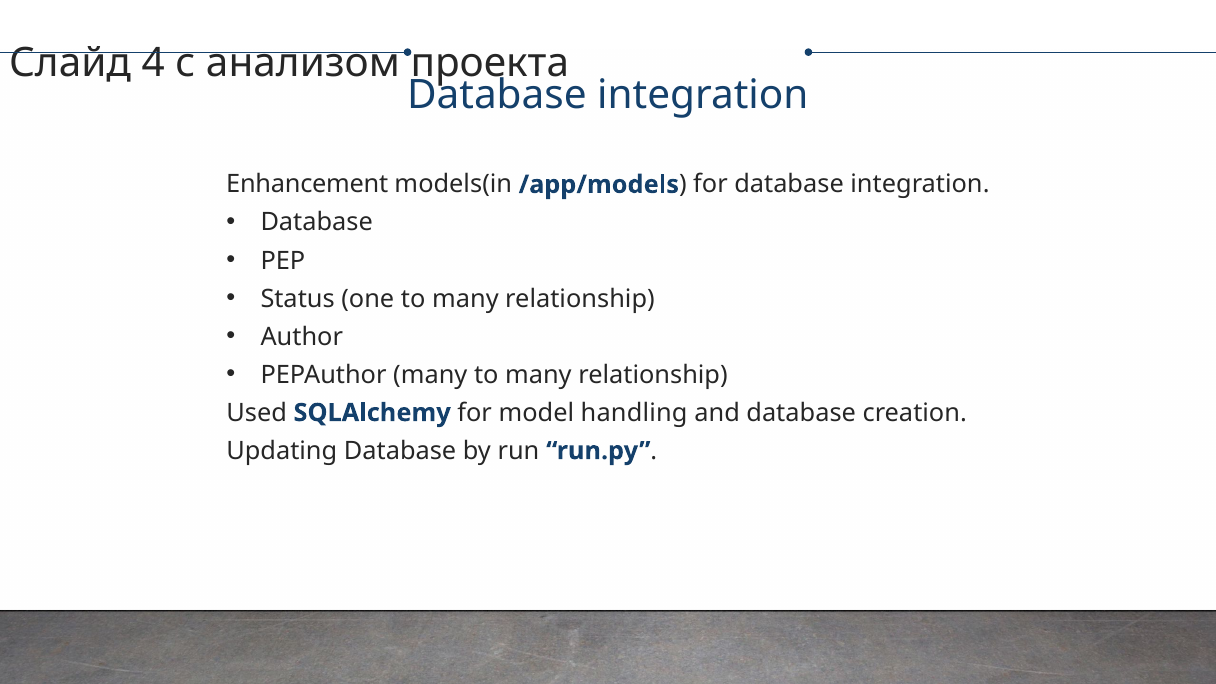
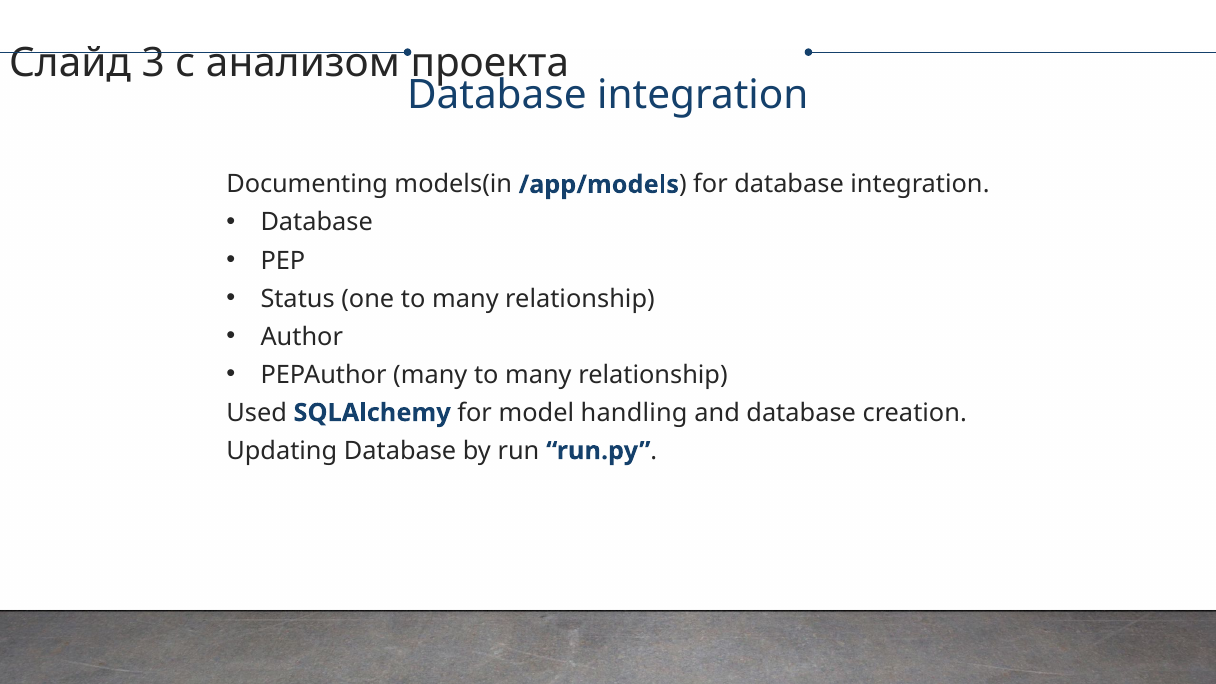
4: 4 -> 3 (153, 63)
Enhancement: Enhancement -> Documenting (307, 185)
